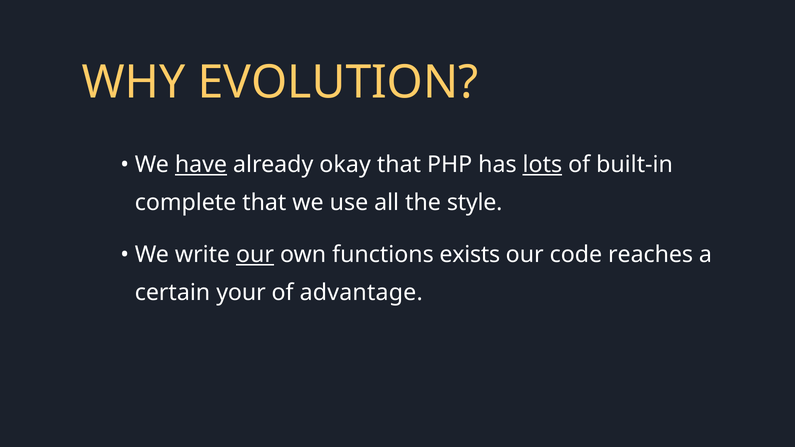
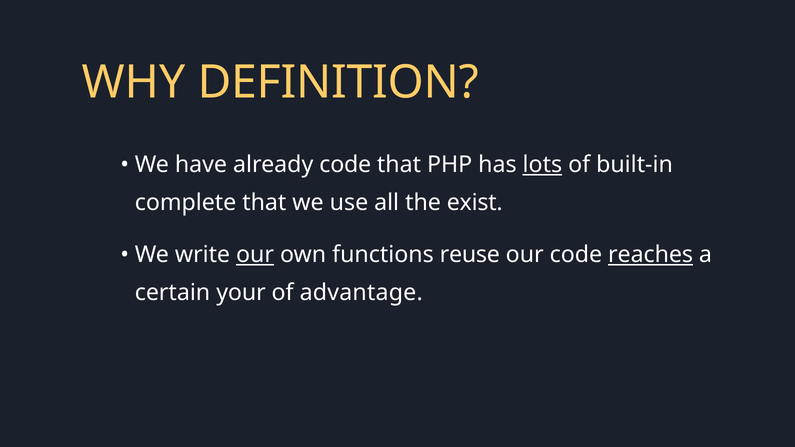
EVOLUTION: EVOLUTION -> DEFINITION (338, 83)
have underline: present -> none (201, 165)
already okay: okay -> code (345, 165)
style: style -> exist (475, 203)
exists: exists -> reuse (470, 255)
reaches underline: none -> present (651, 255)
